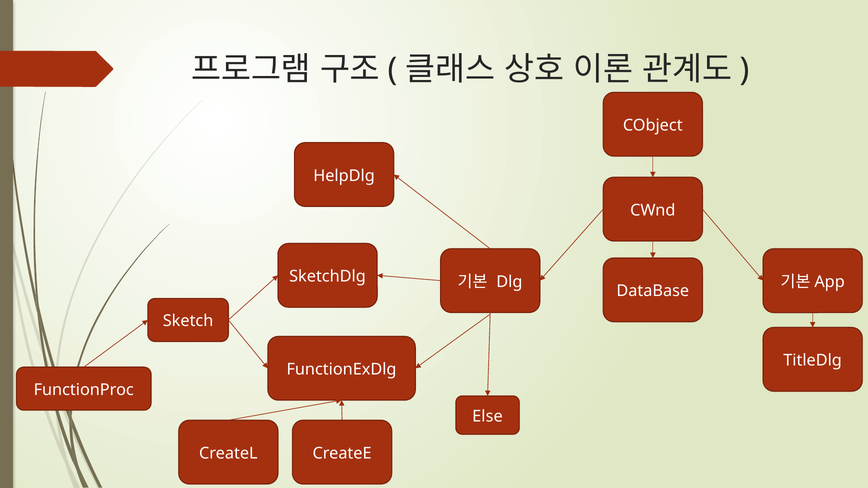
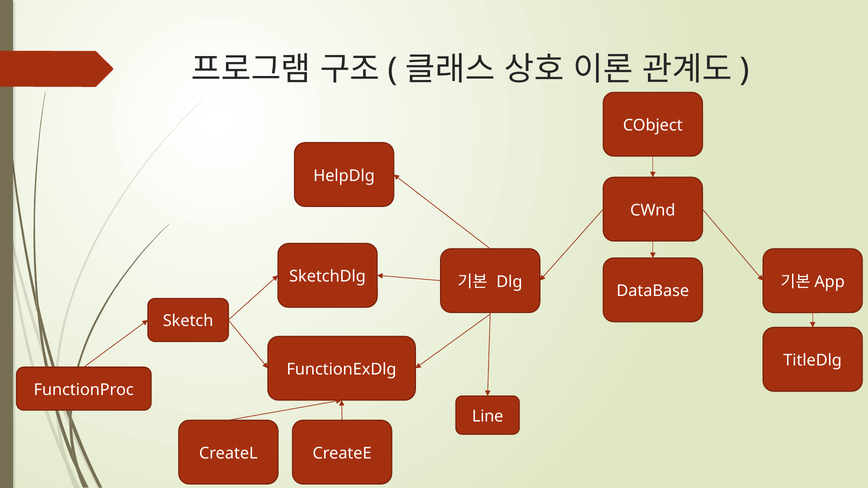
Else: Else -> Line (488, 416)
